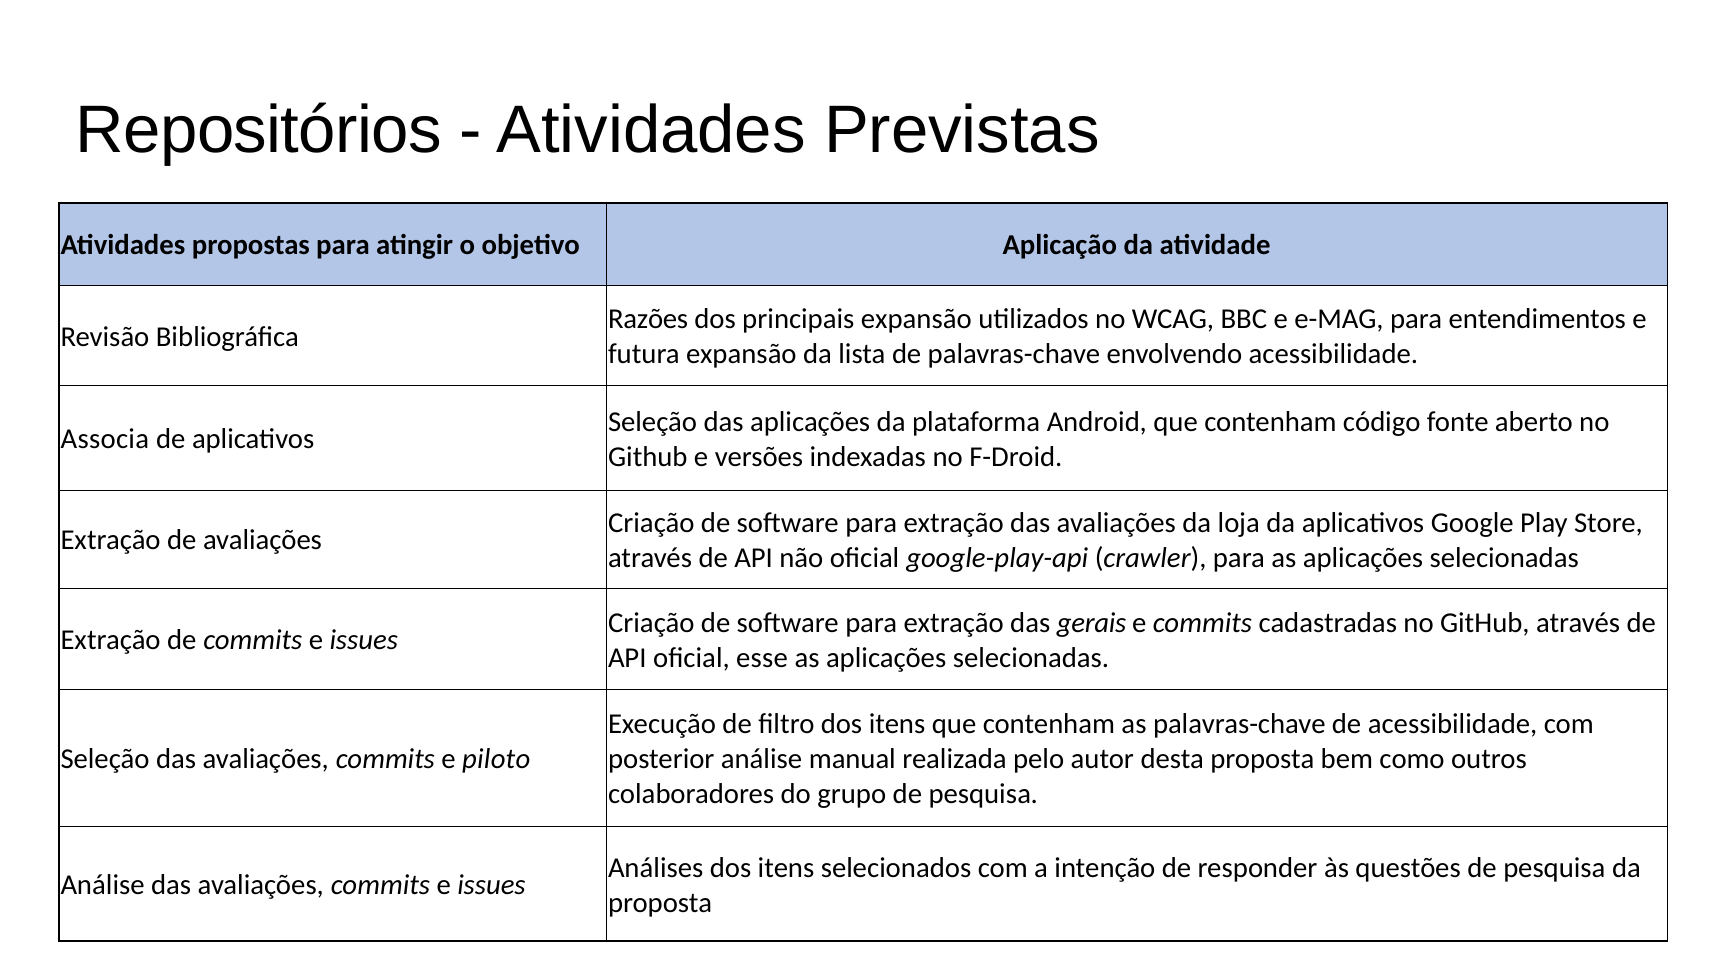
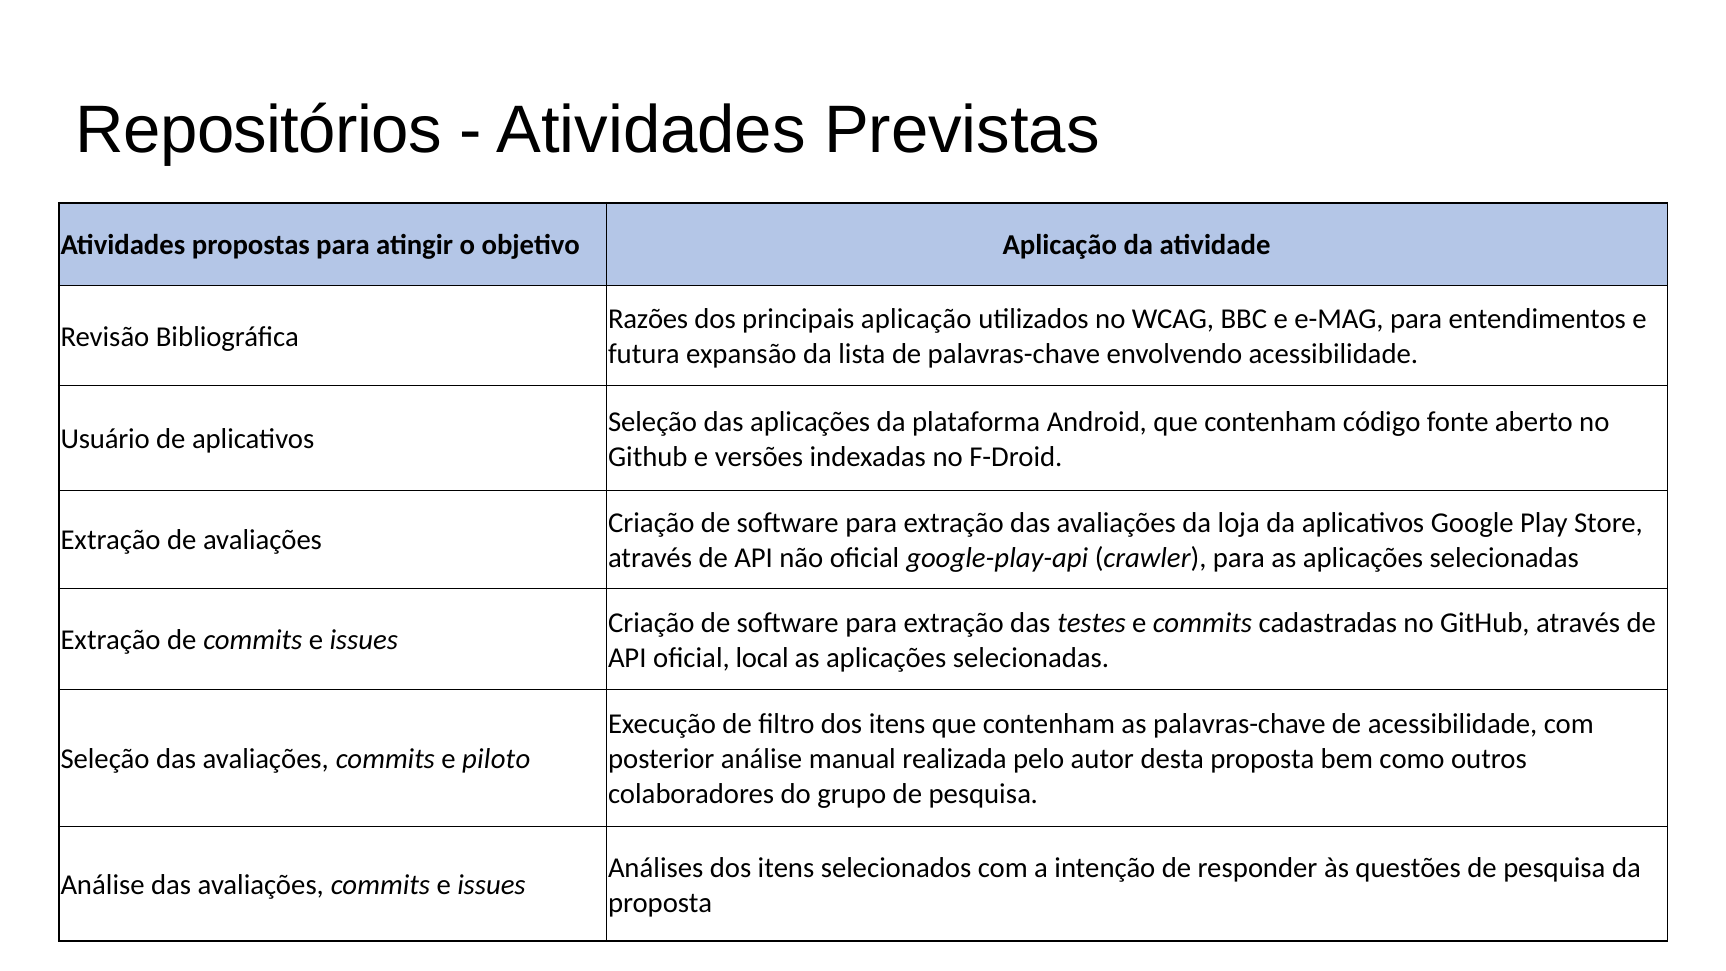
principais expansão: expansão -> aplicação (916, 319)
Associa: Associa -> Usuário (105, 439)
gerais: gerais -> testes (1092, 622)
esse: esse -> local (762, 658)
